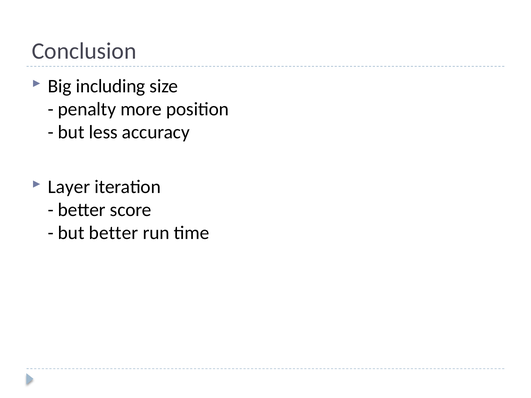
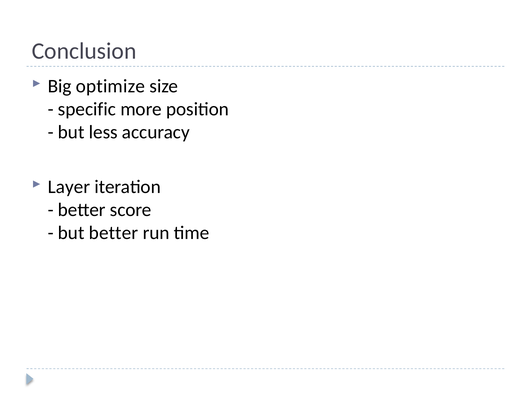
including: including -> optimize (110, 86)
penalty: penalty -> specific (87, 109)
